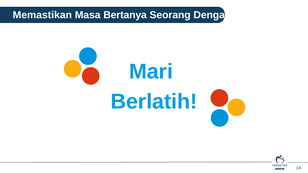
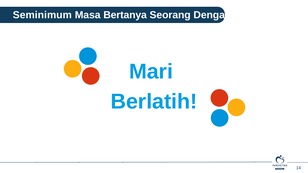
Memastikan: Memastikan -> Seminimum (42, 15)
